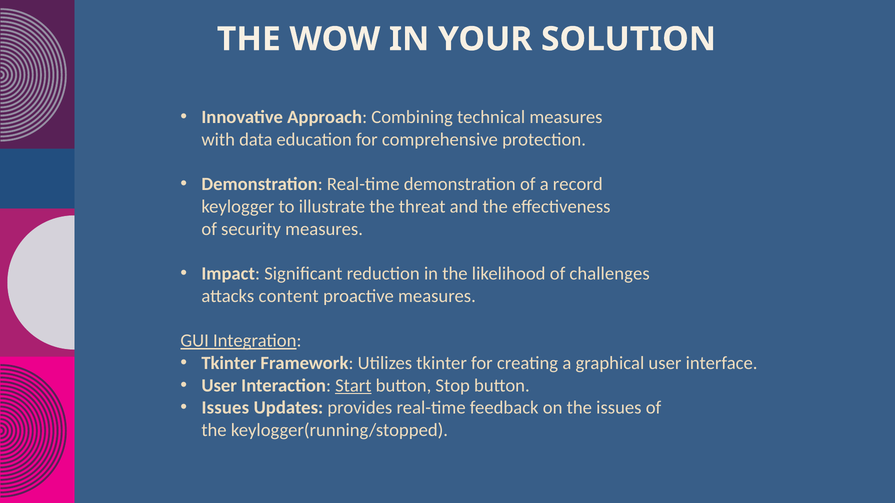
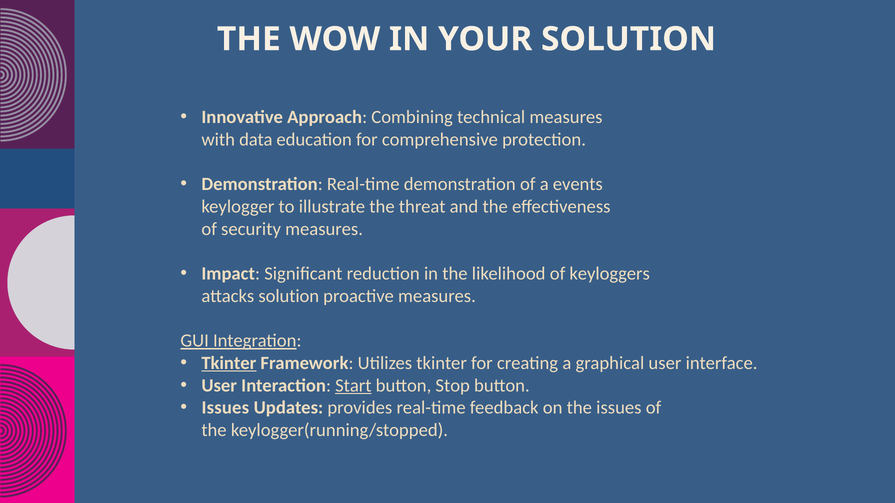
record: record -> events (578, 184)
challenges: challenges -> keyloggers (610, 274)
attacks content: content -> solution (289, 296)
Tkinter underline: none -> present (229, 363)
